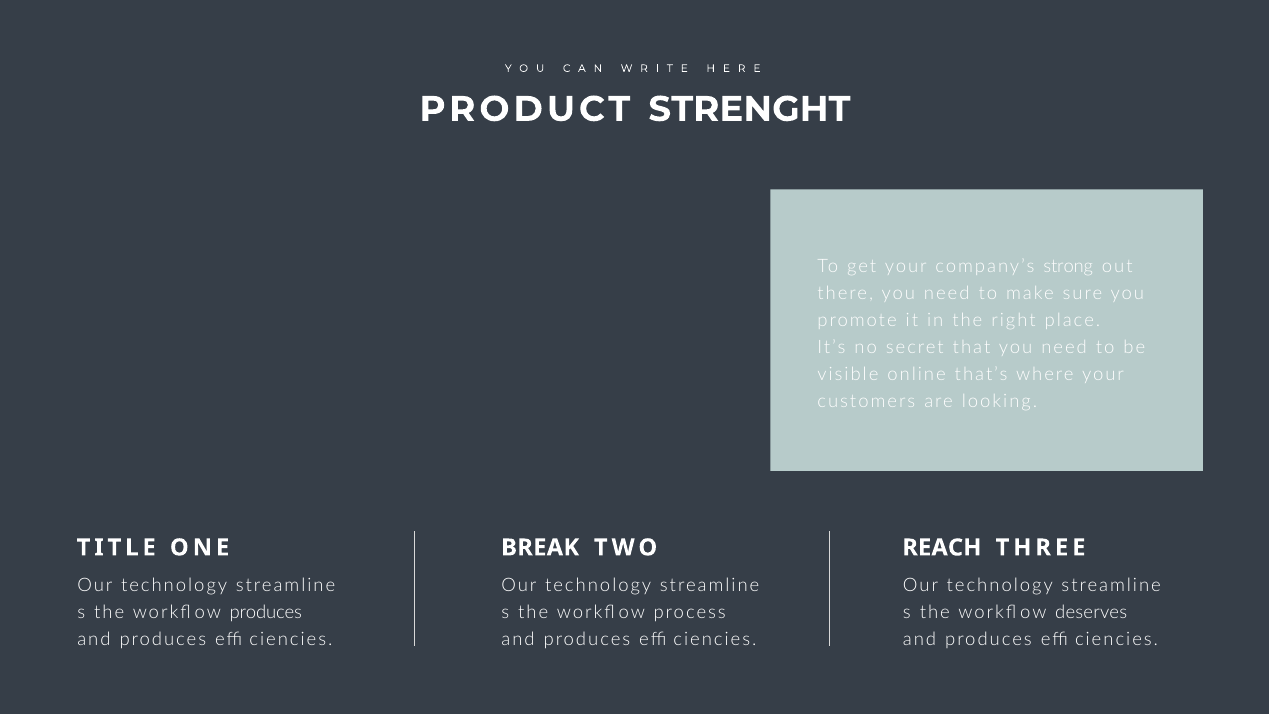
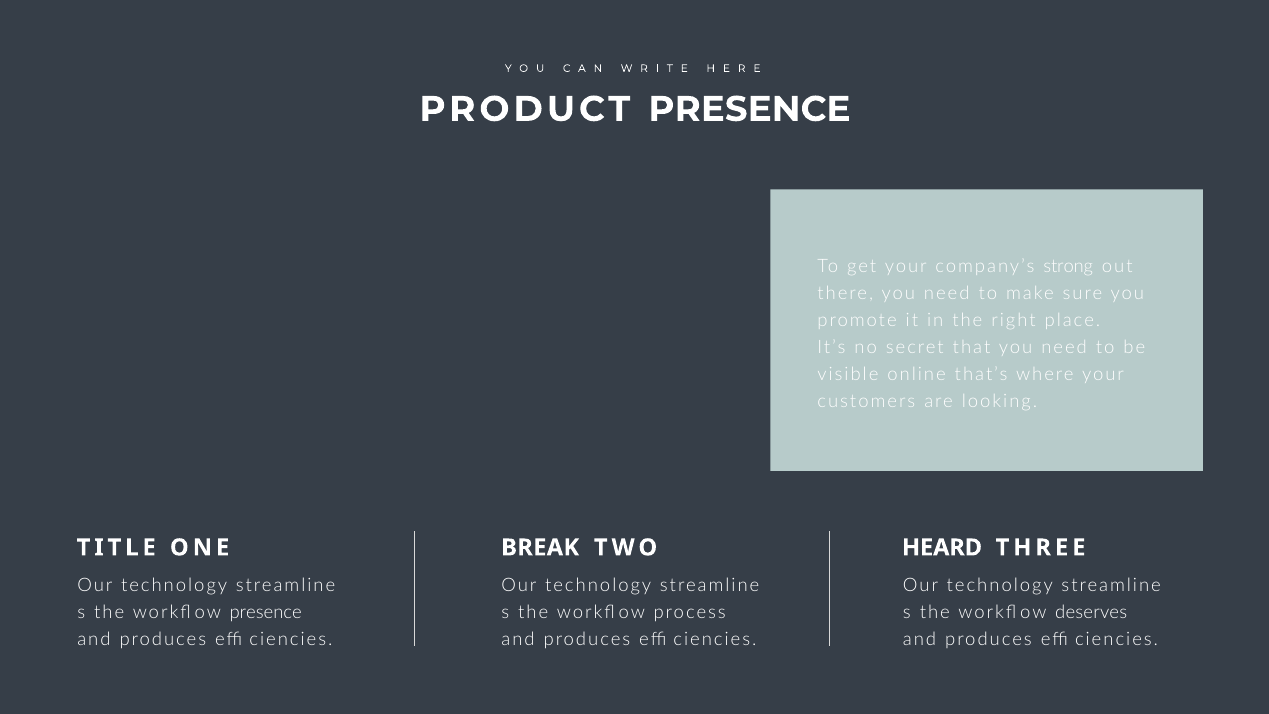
PRODUCT STRENGHT: STRENGHT -> PRESENCE (749, 109)
REACH: REACH -> HEARD (942, 548)
workflow produces: produces -> presence (266, 613)
